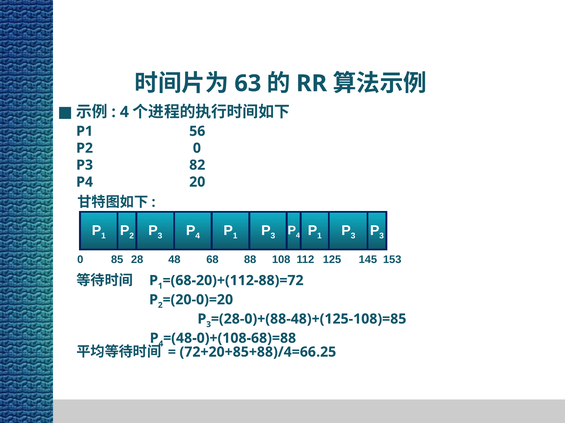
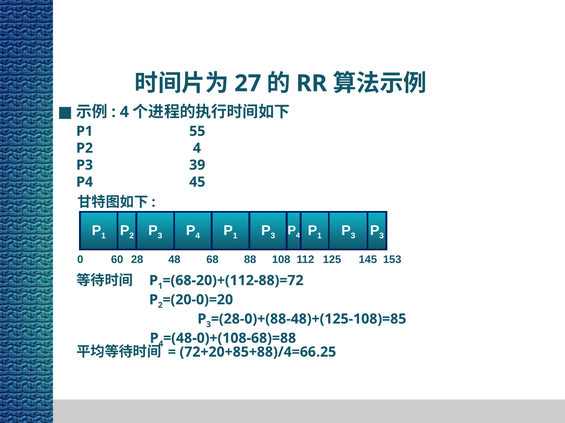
63: 63 -> 27 (248, 84)
56: 56 -> 55 (197, 131)
P2 0: 0 -> 4 (197, 148)
82: 82 -> 39 (197, 165)
20: 20 -> 45 (197, 182)
85: 85 -> 60 (117, 260)
